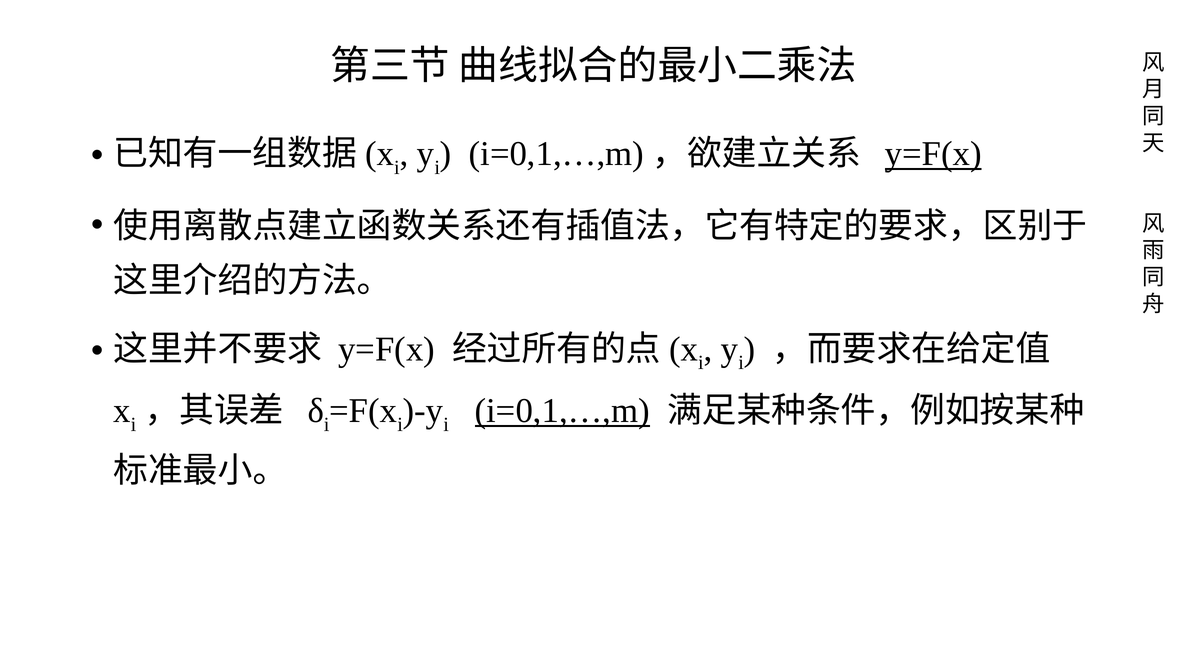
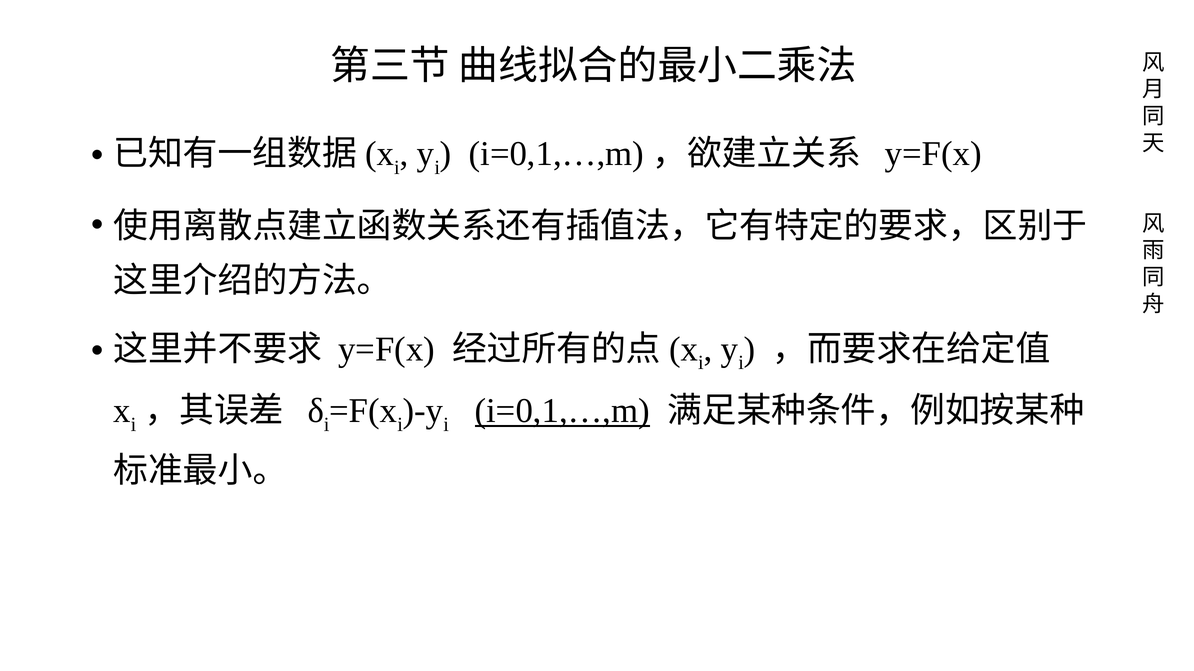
y=F(x underline: present -> none (933, 154)
